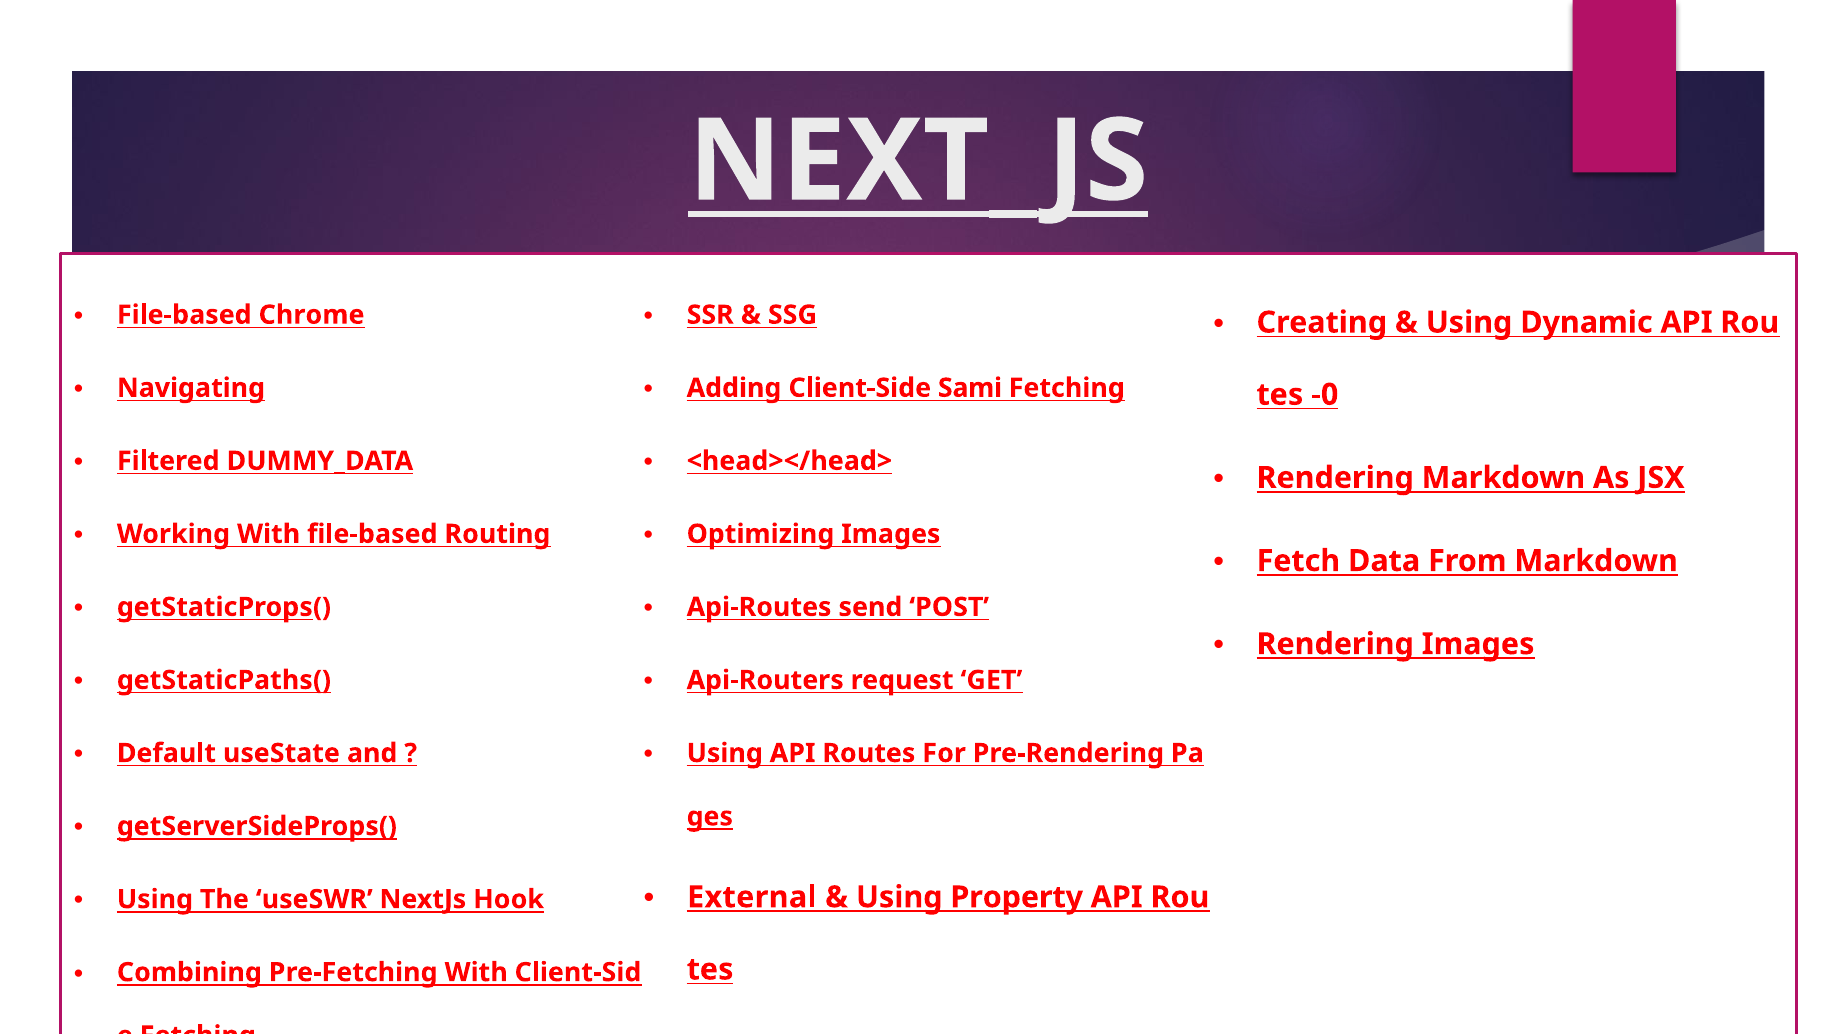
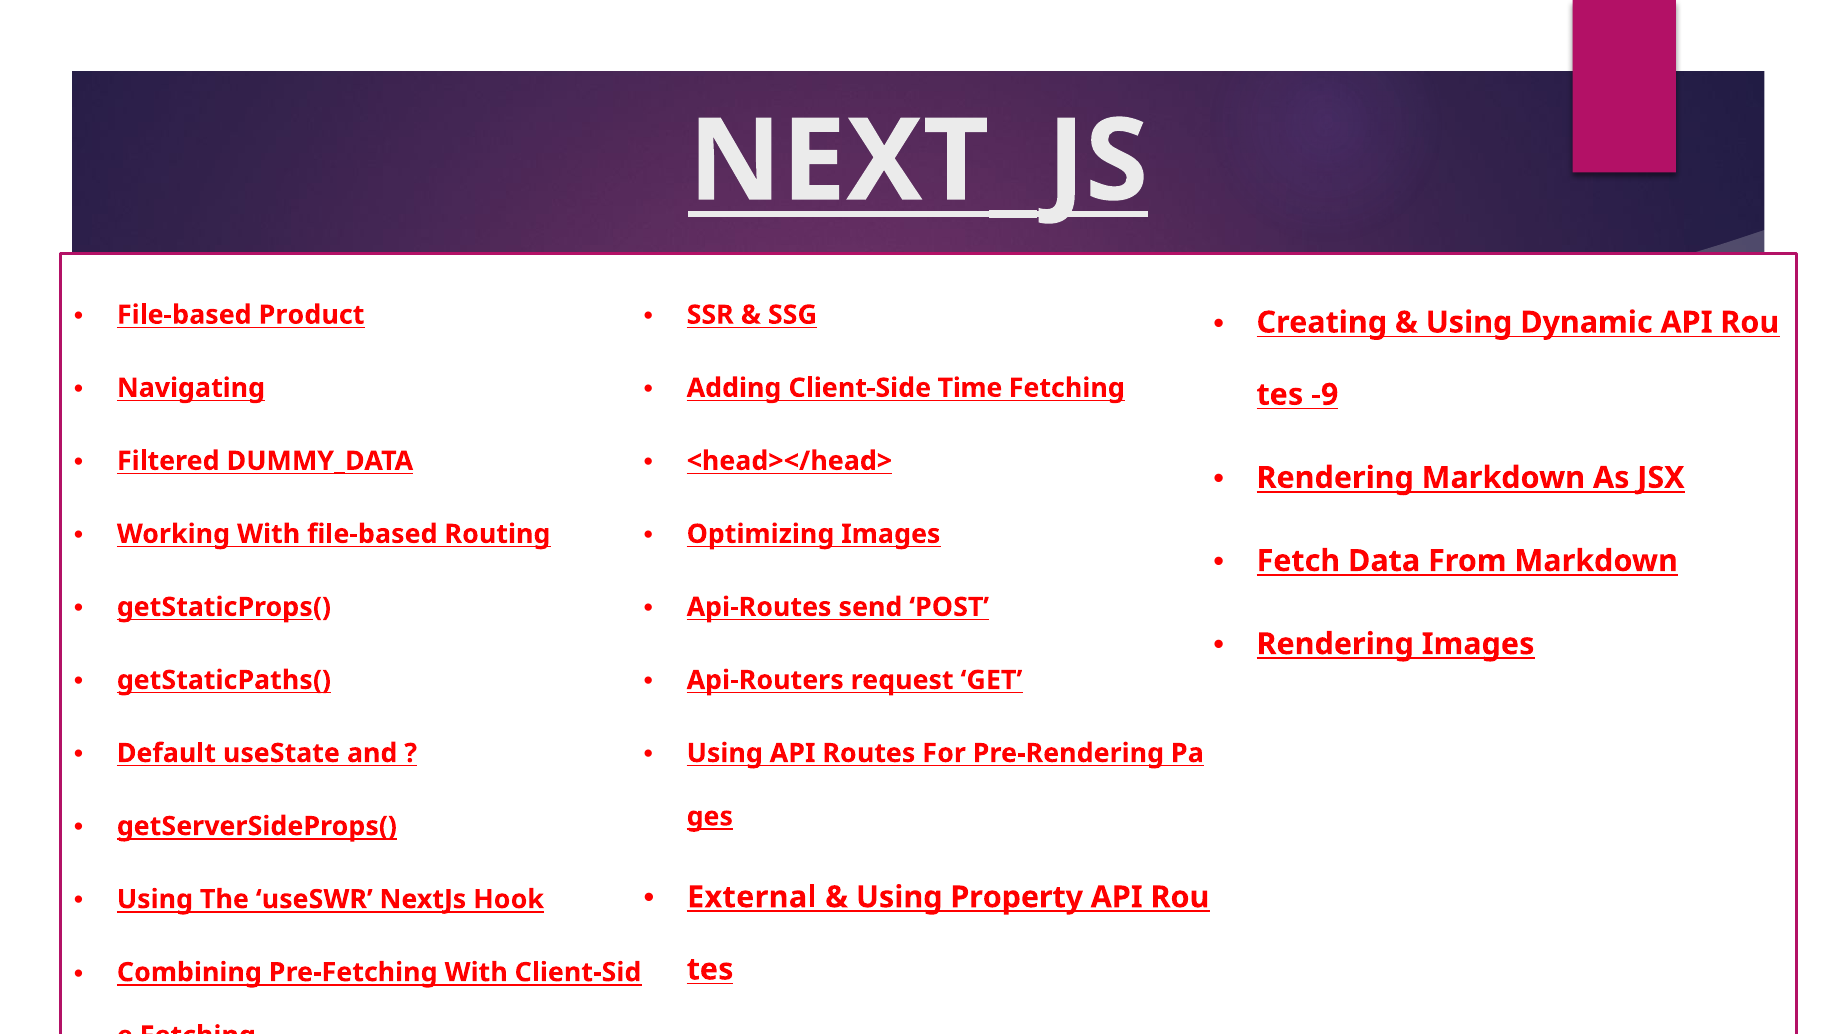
Chrome: Chrome -> Product (312, 315)
Sami: Sami -> Time (970, 388)
-0: -0 -> -9 (1325, 394)
